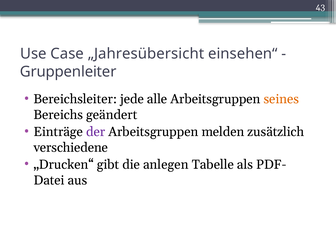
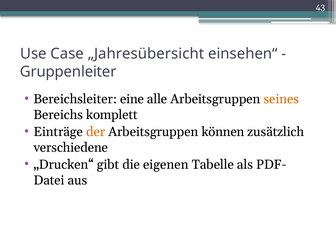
jede: jede -> eine (132, 99)
geändert: geändert -> komplett (112, 115)
der colour: purple -> orange (96, 132)
melden: melden -> können (223, 132)
anlegen: anlegen -> eigenen (166, 165)
